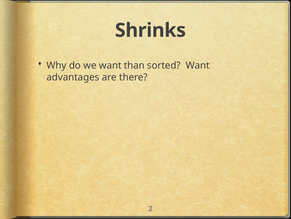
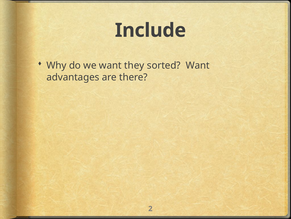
Shrinks: Shrinks -> Include (150, 30)
than: than -> they (134, 65)
